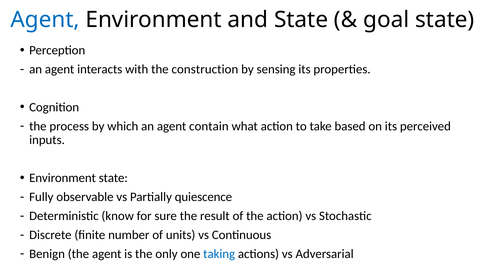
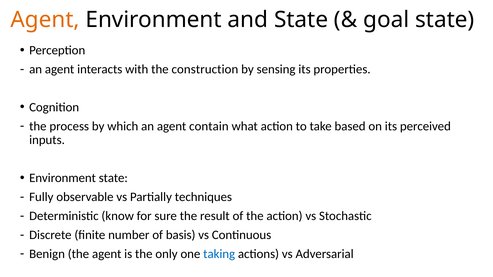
Agent colour: blue -> orange (45, 20)
quiescence: quiescence -> techniques (203, 197)
units: units -> basis (181, 235)
